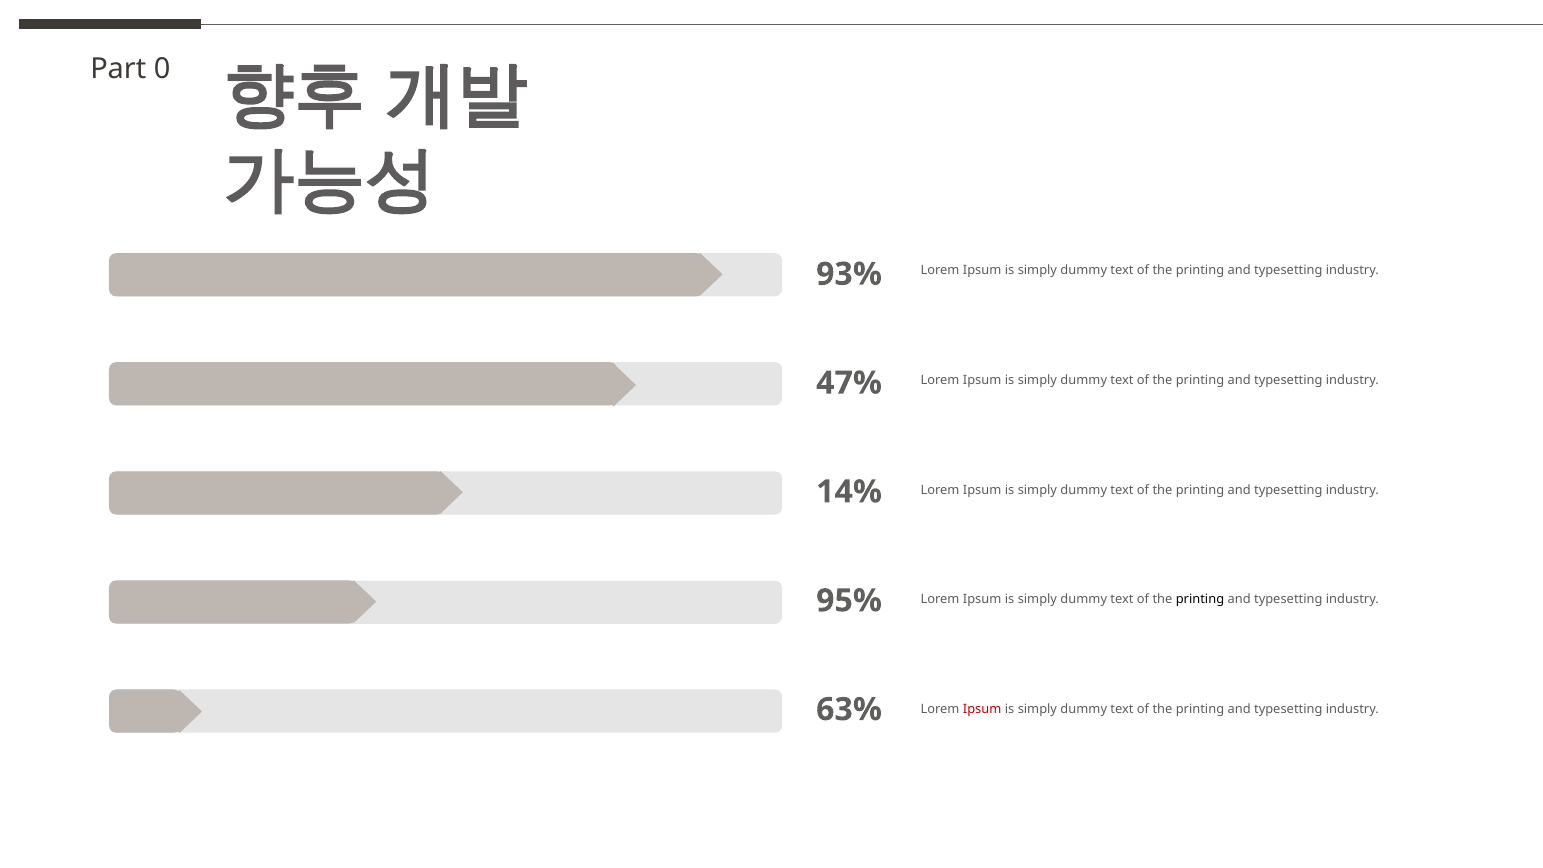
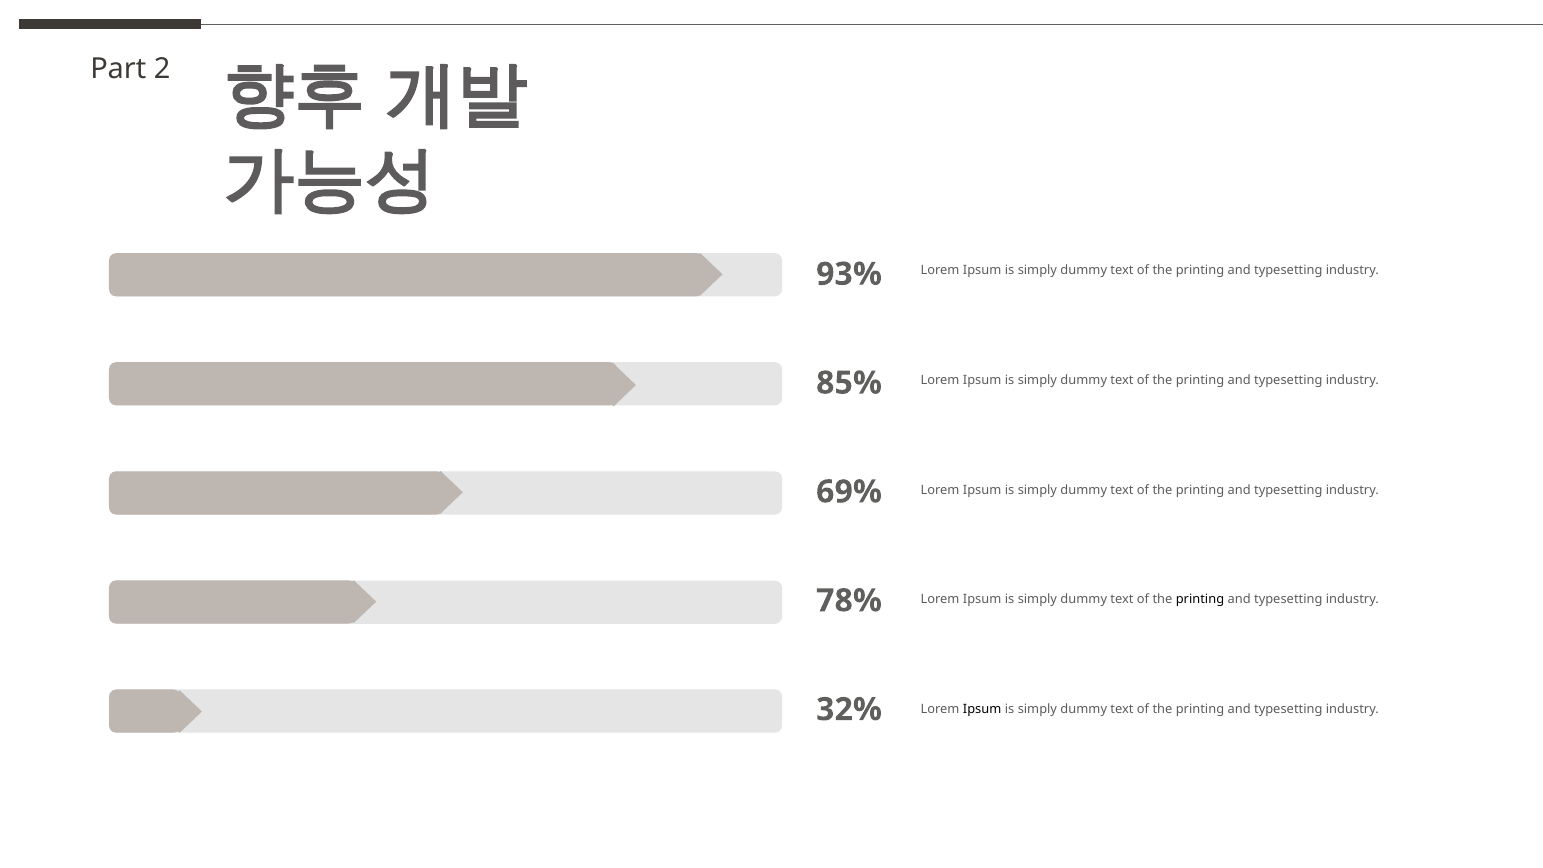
0: 0 -> 2 (162, 69)
47%: 47% -> 85% (849, 383)
14%: 14% -> 69% (849, 492)
95%: 95% -> 78% (849, 601)
63%: 63% -> 32% (849, 709)
Ipsum colour: red -> black (982, 709)
